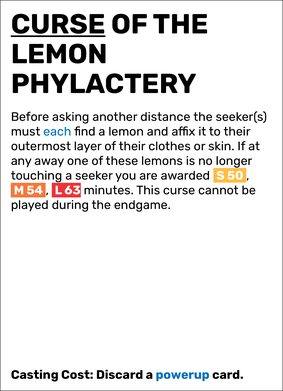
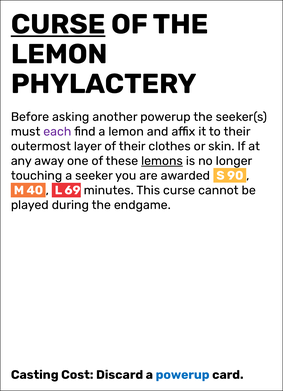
another distance: distance -> powerup (165, 117)
each colour: blue -> purple (57, 132)
lemons underline: none -> present (162, 161)
50: 50 -> 90 (235, 176)
54: 54 -> 40 (35, 191)
63: 63 -> 69 (72, 191)
